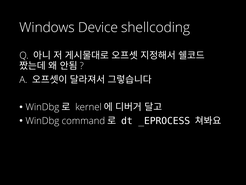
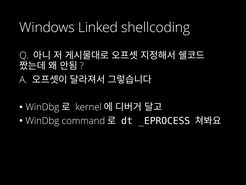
Device: Device -> Linked (98, 28)
